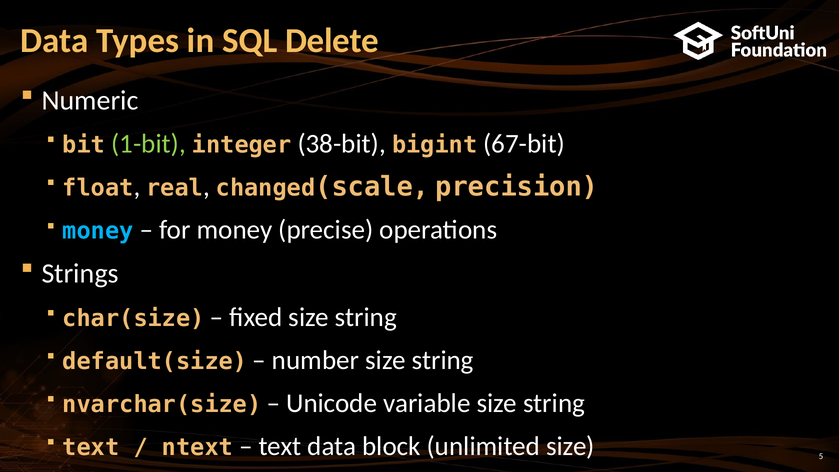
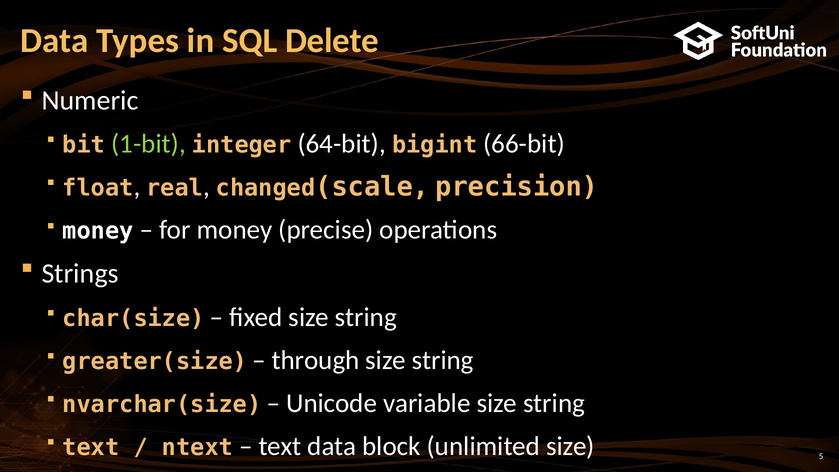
38-bit: 38-bit -> 64-bit (342, 144)
67-bit: 67-bit -> 66-bit (524, 144)
money colour: light blue -> white (98, 231)
default(size: default(size -> greater(size (155, 361)
number: number -> through (316, 360)
